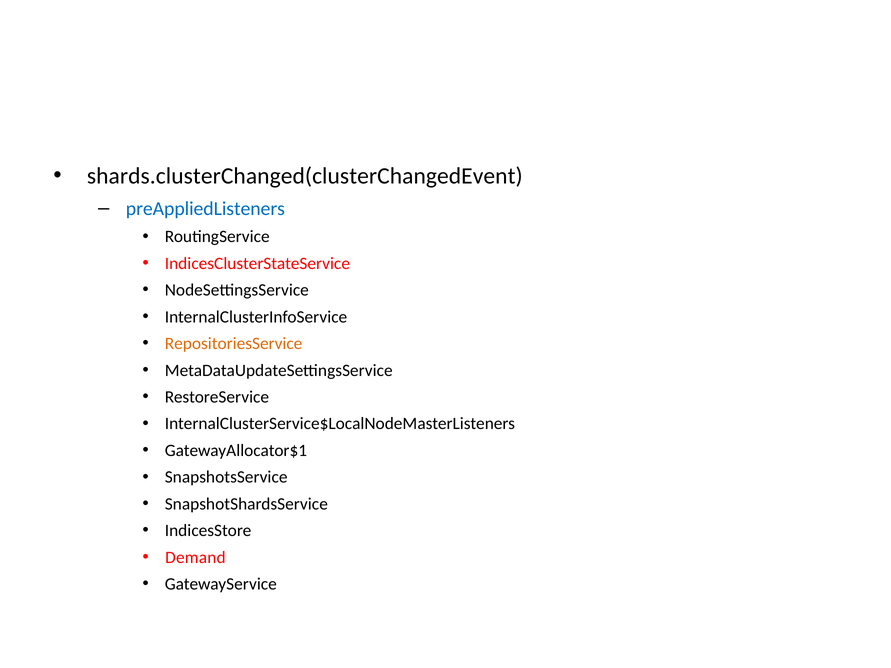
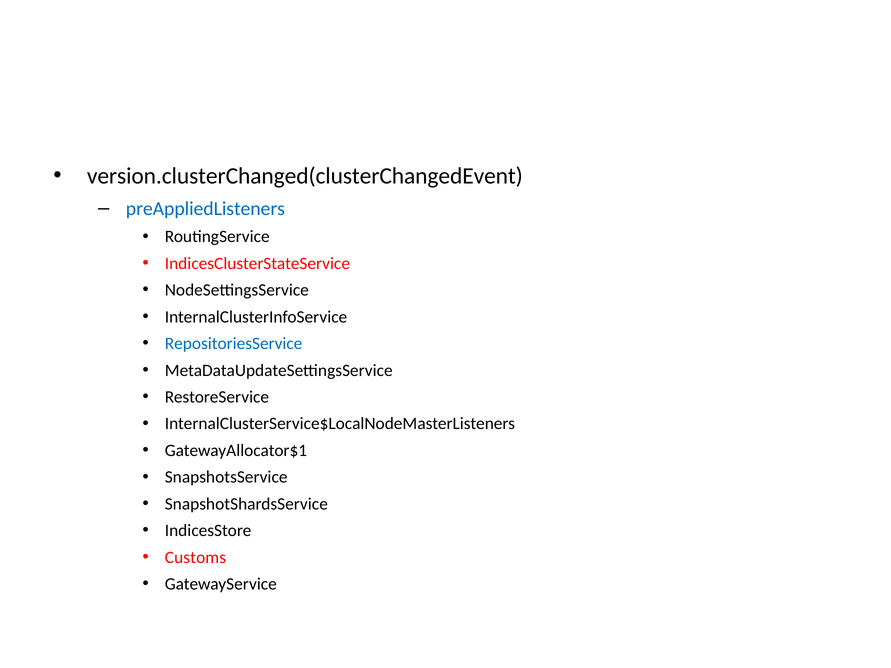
shards.clusterChanged(clusterChangedEvent: shards.clusterChanged(clusterChangedEvent -> version.clusterChanged(clusterChangedEvent (305, 176)
RepositoriesService colour: orange -> blue (234, 344)
Demand: Demand -> Customs (195, 558)
